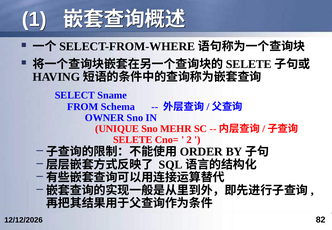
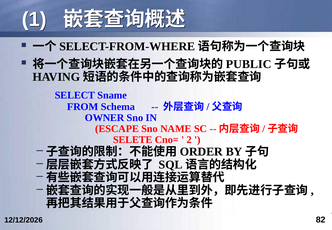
SELETE: SELETE -> PUBLIC (249, 64)
UNIQUE: UNIQUE -> ESCAPE (117, 129)
MEHR: MEHR -> NAME (176, 129)
